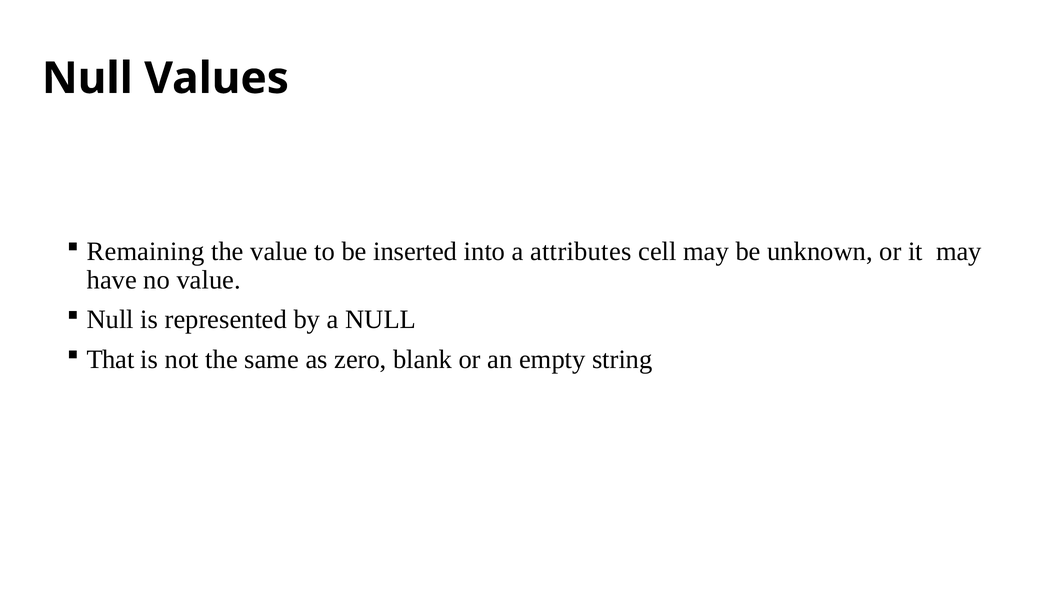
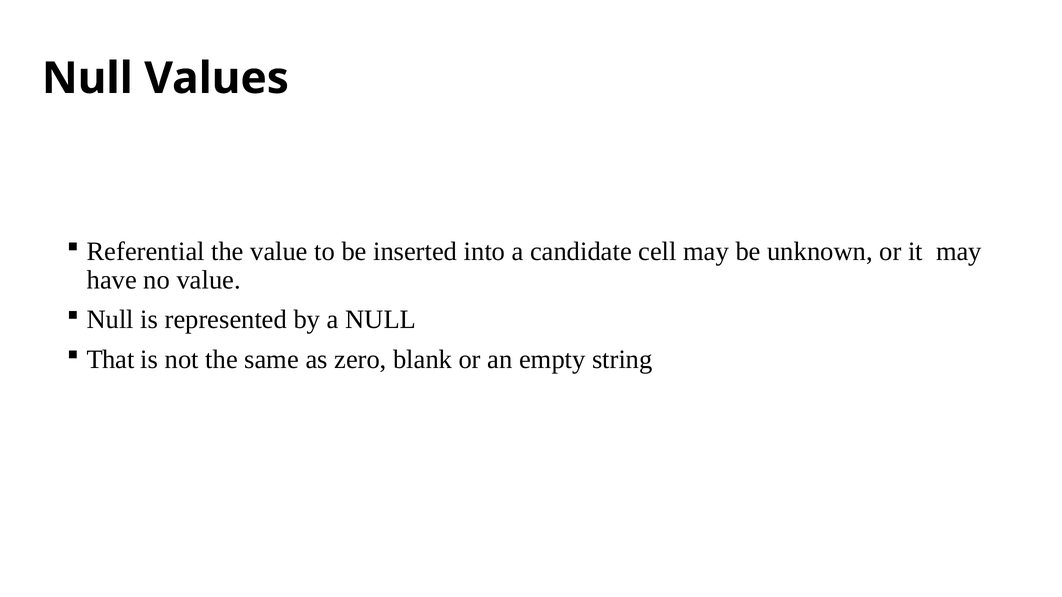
Remaining: Remaining -> Referential (146, 252)
attributes: attributes -> candidate (581, 252)
